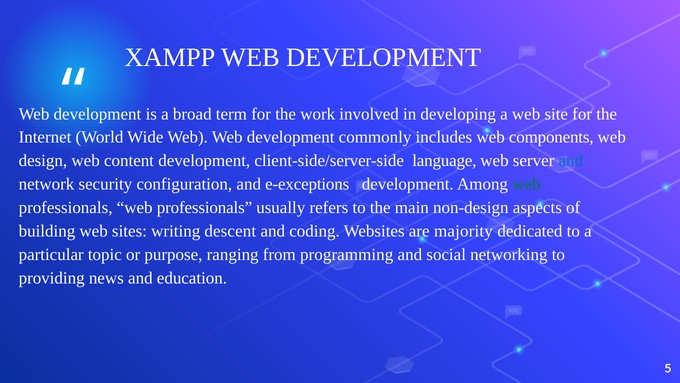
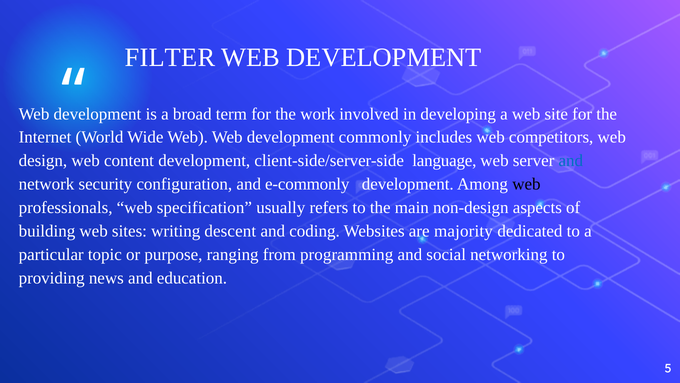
XAMPP: XAMPP -> FILTER (170, 58)
components: components -> competitors (551, 137)
e-exceptions: e-exceptions -> e-commonly (307, 184)
web colour: green -> black (526, 184)
professionals web professionals: professionals -> specification (204, 208)
